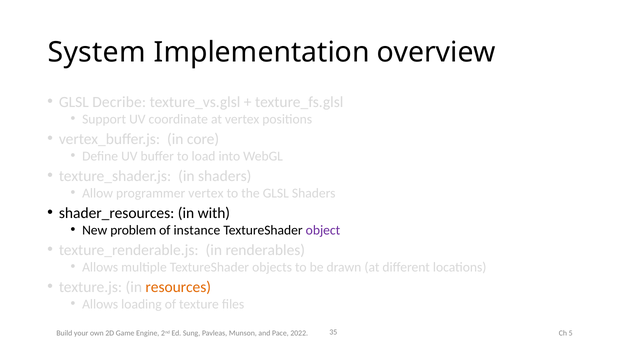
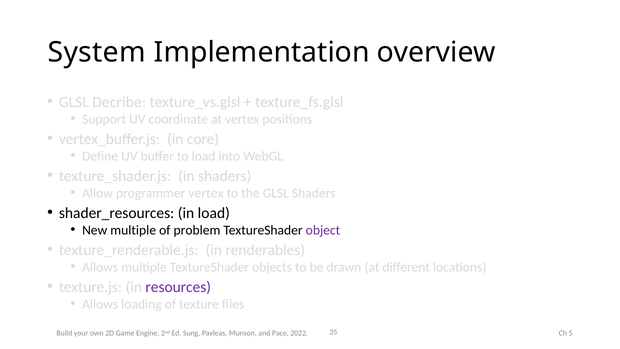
in with: with -> load (214, 213)
New problem: problem -> multiple (133, 230)
instance: instance -> problem (197, 230)
resources colour: orange -> purple (178, 287)
